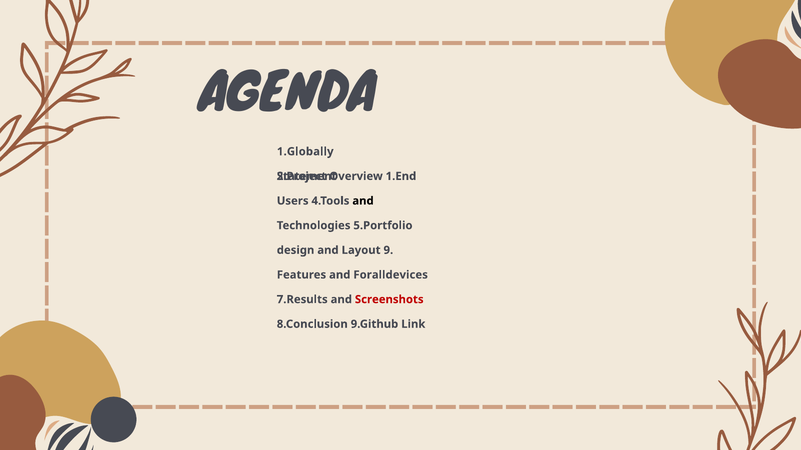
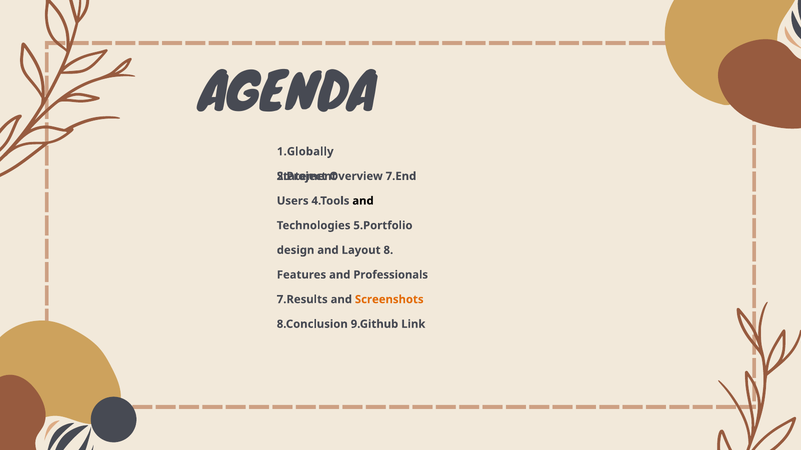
1.End: 1.End -> 7.End (401, 176)
9: 9 -> 8 (388, 250)
Foralldevices: Foralldevices -> Professionals (391, 275)
Screenshots colour: red -> orange (389, 300)
